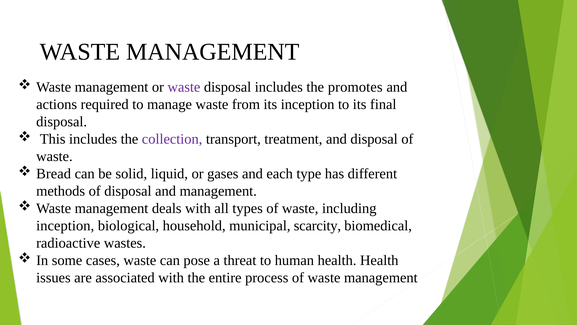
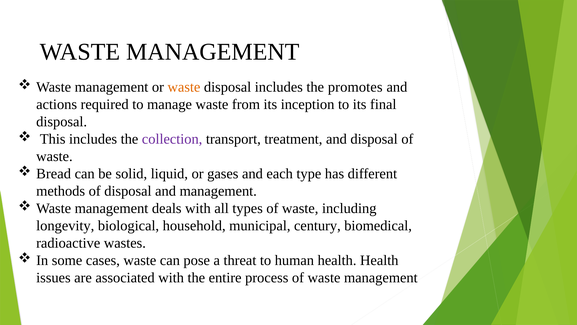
waste colour: purple -> orange (184, 87)
inception: inception -> longevity (65, 225)
scarcity: scarcity -> century (317, 225)
